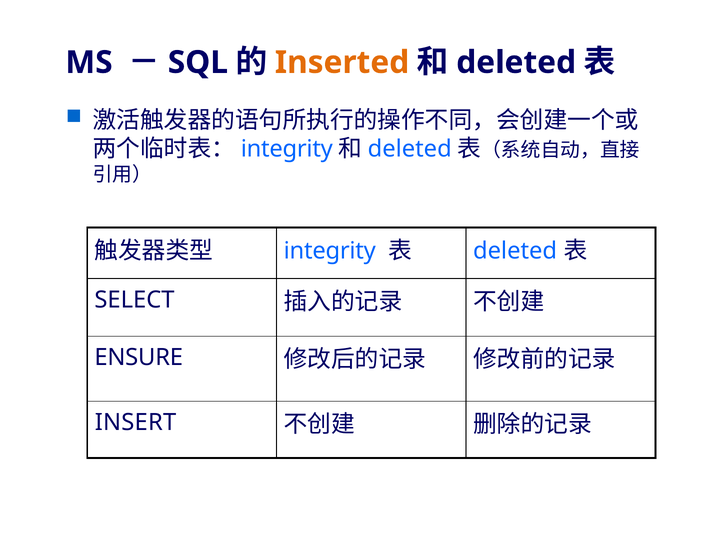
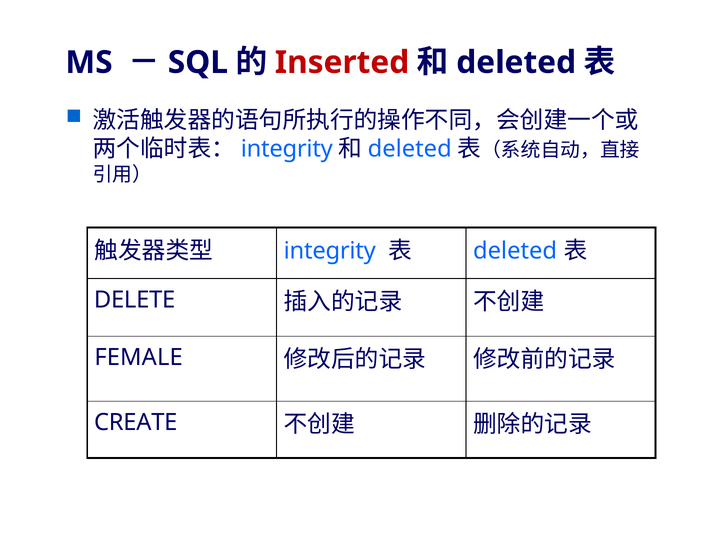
Inserted colour: orange -> red (342, 62)
SELECT: SELECT -> DELETE (135, 300)
ENSURE: ENSURE -> FEMALE (139, 357)
INSERT: INSERT -> CREATE (136, 422)
